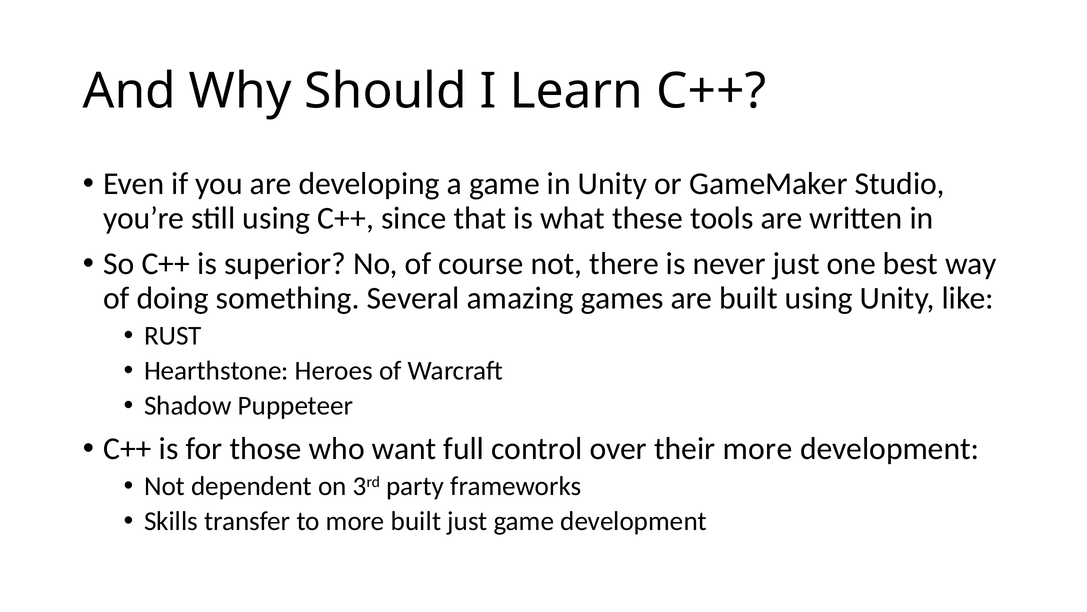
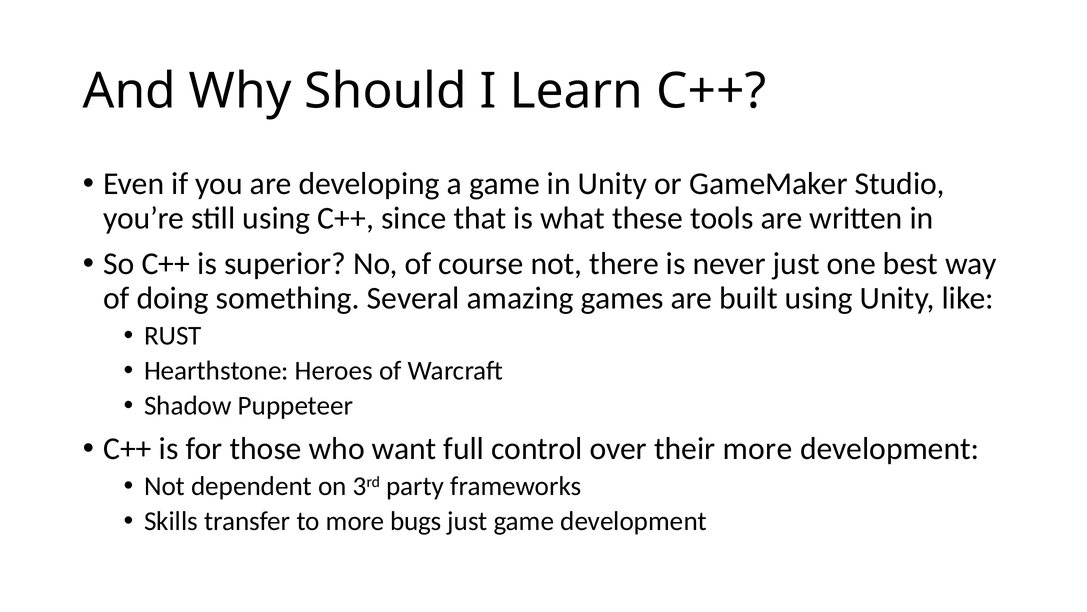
more built: built -> bugs (416, 521)
